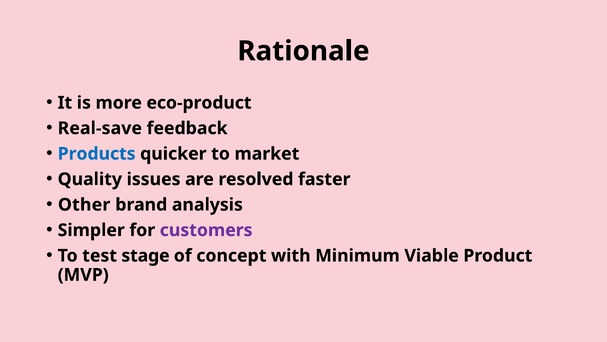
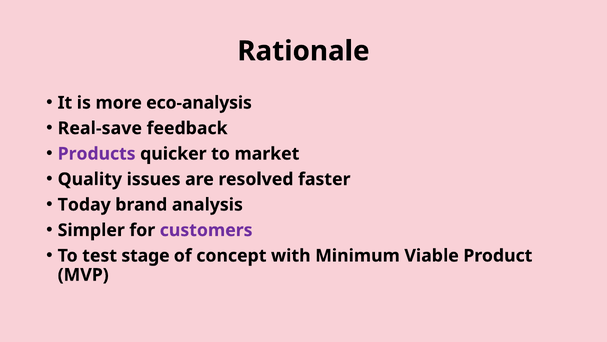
eco-product: eco-product -> eco-analysis (199, 103)
Products colour: blue -> purple (97, 154)
Other: Other -> Today (84, 204)
